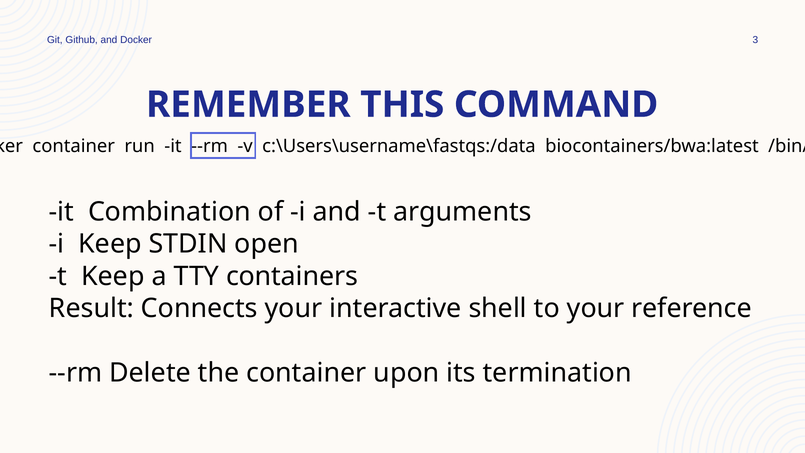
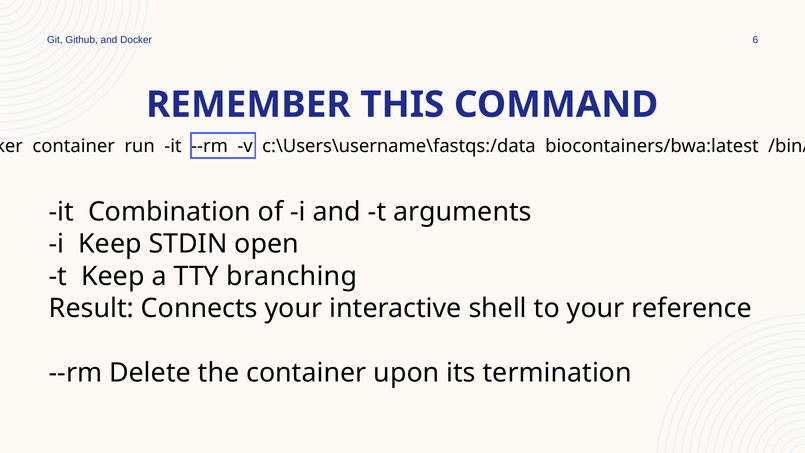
3: 3 -> 6 (755, 40)
containers: containers -> branching (292, 276)
